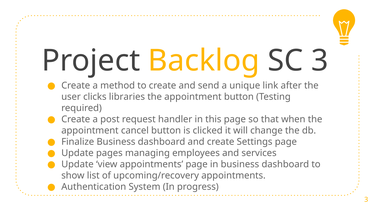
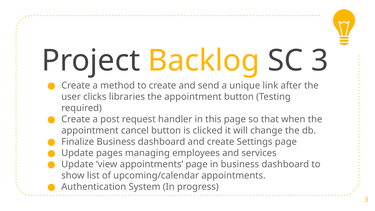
upcoming/recovery: upcoming/recovery -> upcoming/calendar (156, 176)
